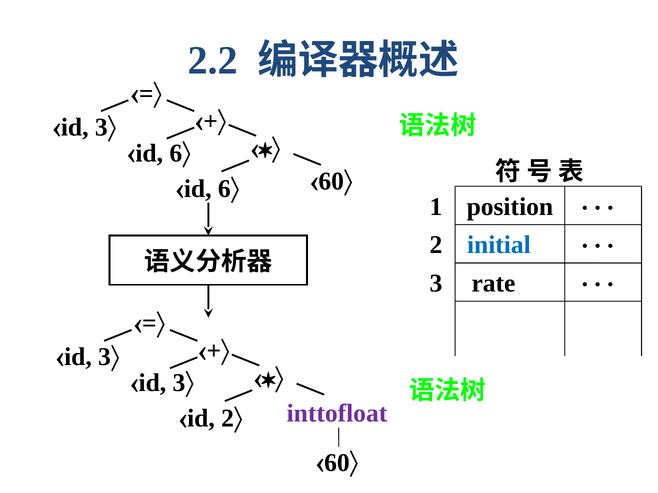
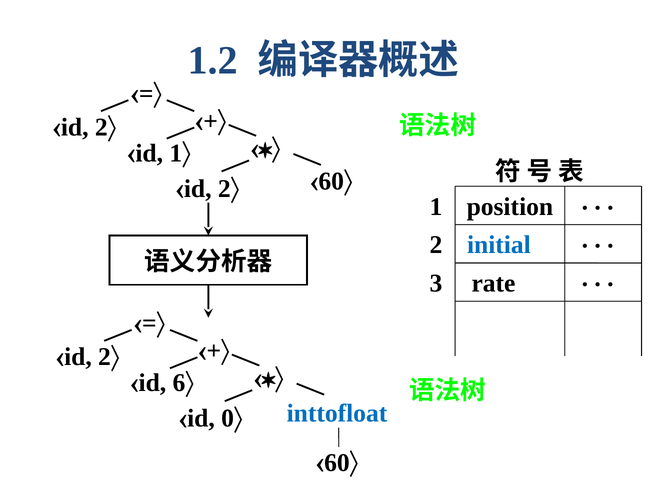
2.2: 2.2 -> 1.2 (213, 60)
3: 3 -> 2 (101, 127)
6: 6 -> 1 (176, 153)
6: 6 -> 2 (224, 189)
3: 3 -> 2 (105, 357)
3: 3 -> 6 (179, 383)
inttofloat colour: purple -> blue (337, 414)
2: 2 -> 0 (228, 419)
